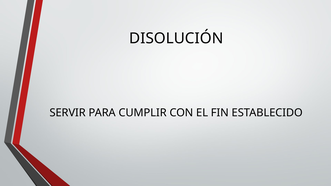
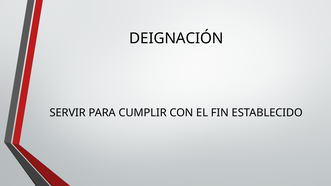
DISOLUCIÓN: DISOLUCIÓN -> DEIGNACIÓN (176, 39)
